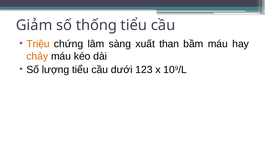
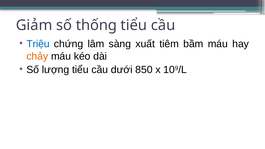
Triệu colour: orange -> blue (38, 44)
than: than -> tiêm (169, 44)
123: 123 -> 850 (144, 70)
